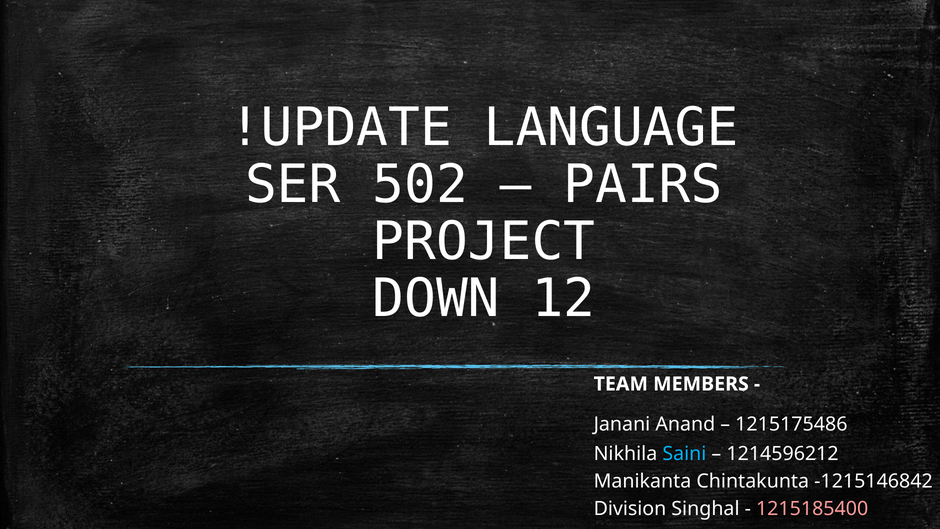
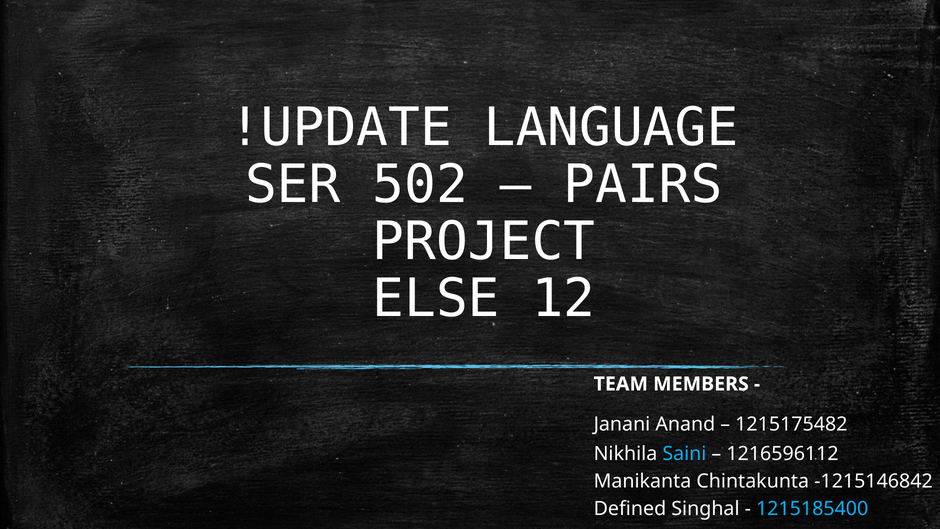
DOWN: DOWN -> ELSE (436, 299)
1215175486: 1215175486 -> 1215175482 (791, 424)
1214596212: 1214596212 -> 1216596112 (783, 454)
Division: Division -> Defined (630, 509)
1215185400 colour: pink -> light blue (812, 509)
